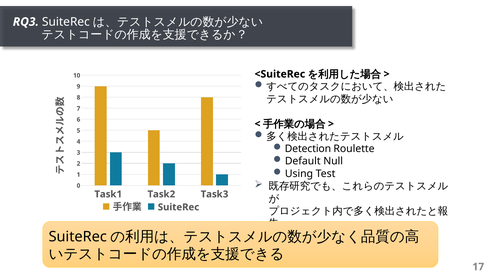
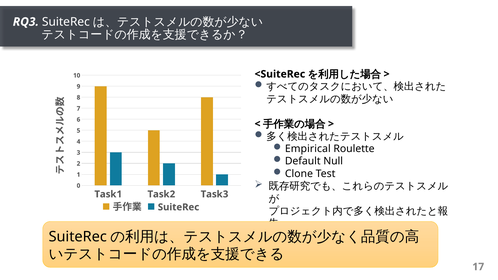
Detection: Detection -> Empirical (308, 149)
Using: Using -> Clone (299, 174)
